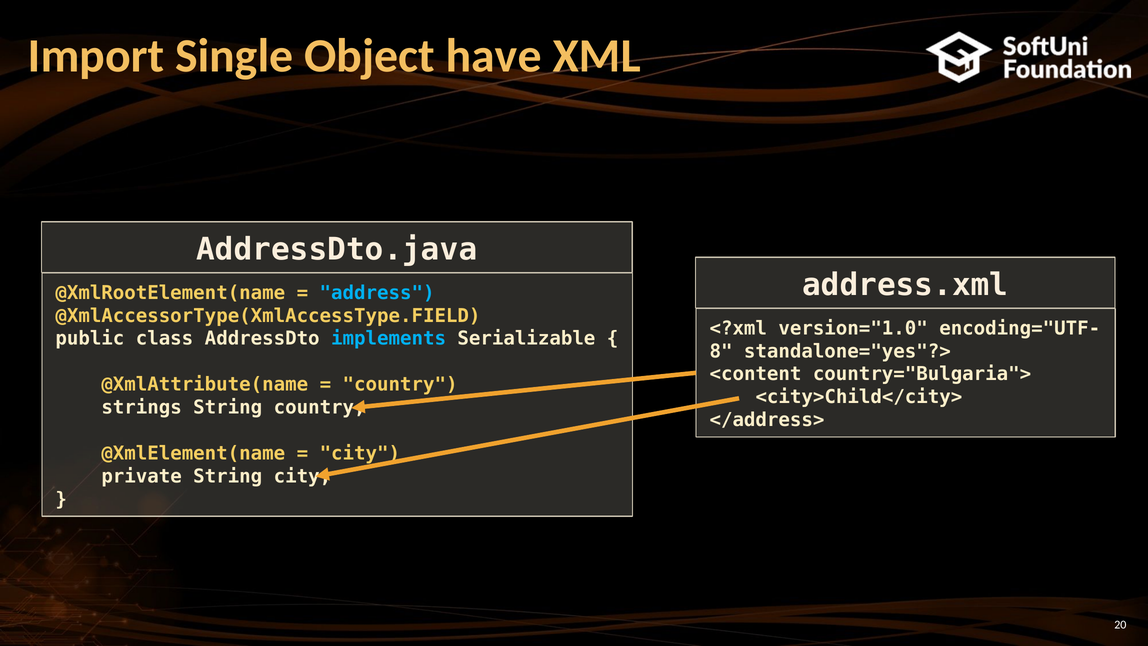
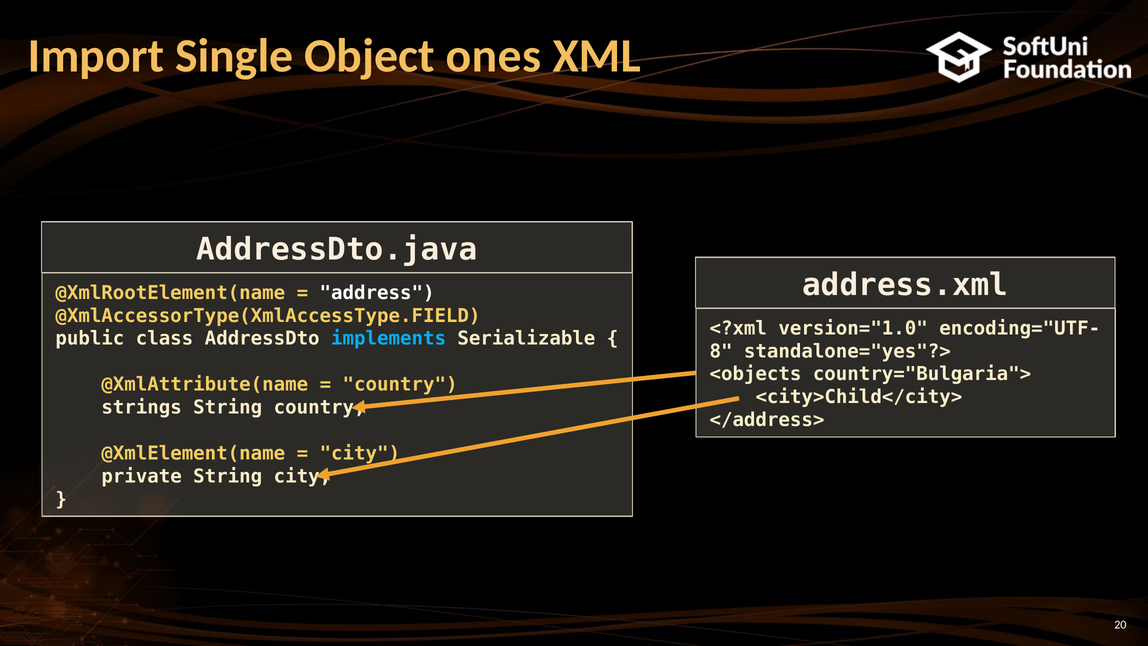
have: have -> ones (493, 56)
address colour: light blue -> white (377, 293)
<content: <content -> <objects (756, 374)
